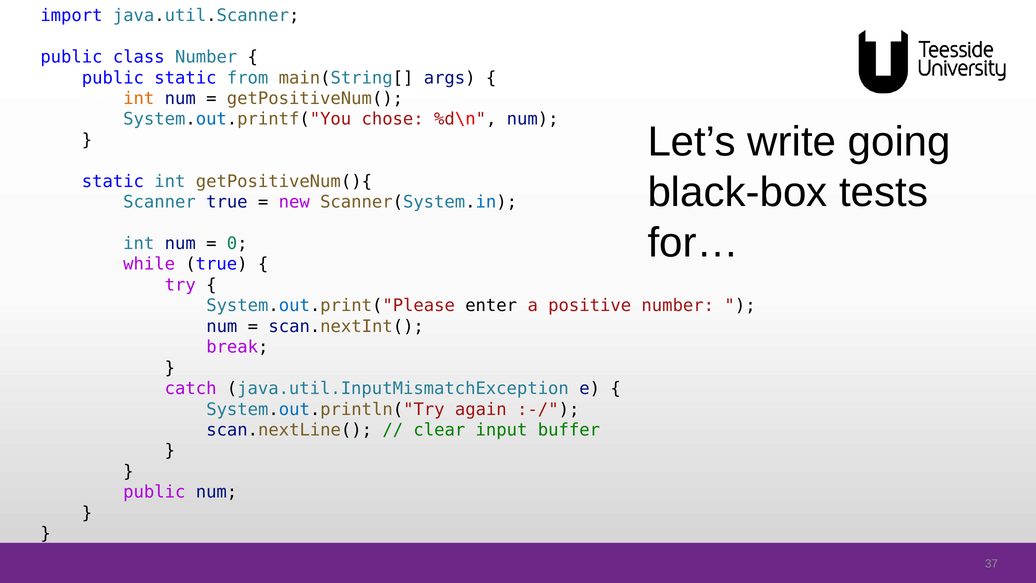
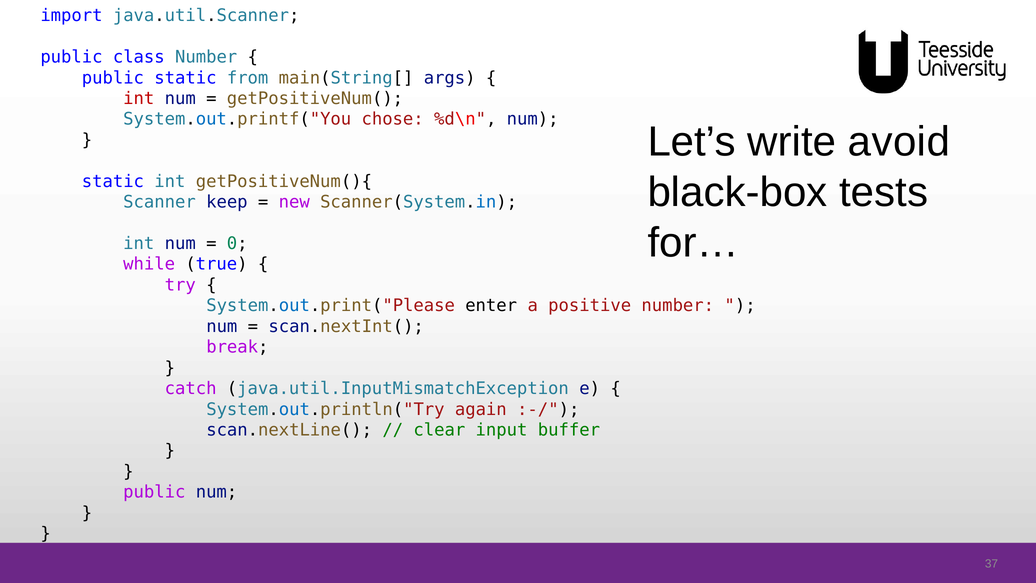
int colour: orange -> red (139, 98)
going: going -> avoid (899, 142)
Scanner true: true -> keep (227, 202)
